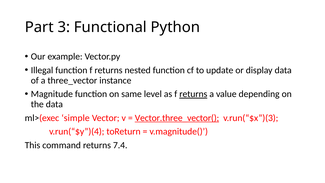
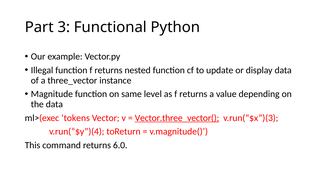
returns underline: present -> none (193, 94)
simple: simple -> tokens (76, 118)
7.4: 7.4 -> 6.0 (120, 145)
